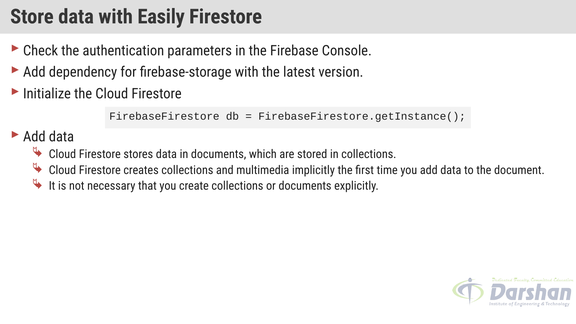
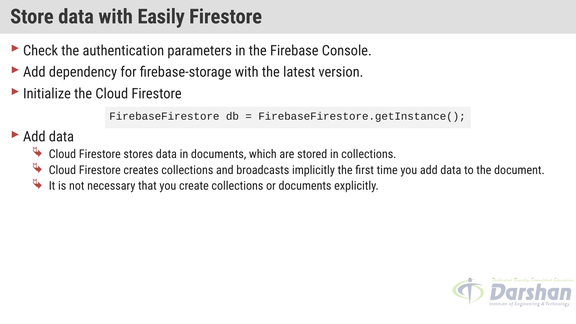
multimedia: multimedia -> broadcasts (263, 170)
